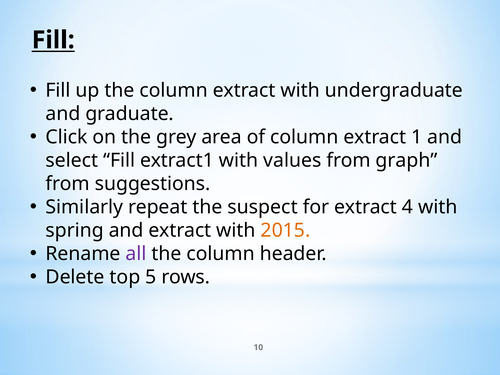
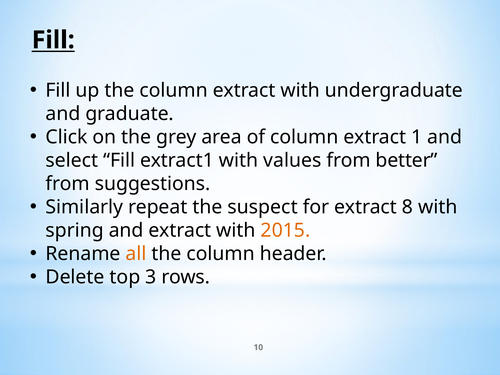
graph: graph -> better (407, 161)
4: 4 -> 8 (407, 207)
all colour: purple -> orange (136, 254)
5: 5 -> 3 (151, 277)
